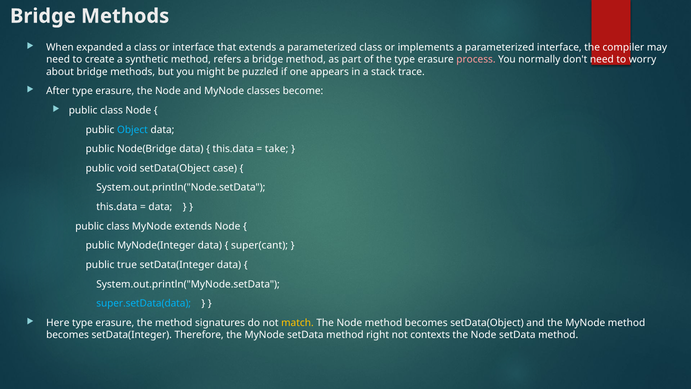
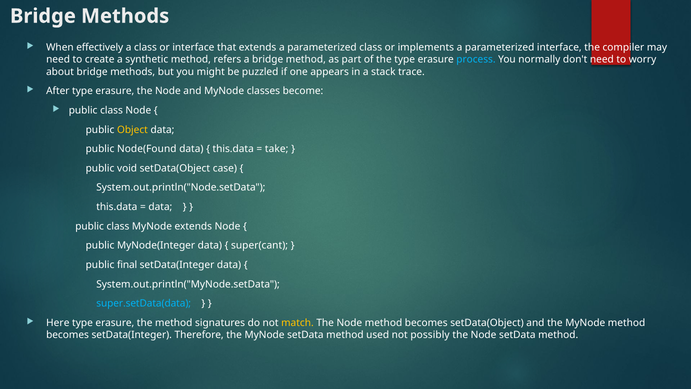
expanded: expanded -> effectively (100, 47)
process colour: pink -> light blue (476, 60)
Object colour: light blue -> yellow (132, 130)
Node(Bridge: Node(Bridge -> Node(Found (147, 149)
true: true -> final (127, 265)
right: right -> used (378, 335)
contexts: contexts -> possibly (430, 335)
